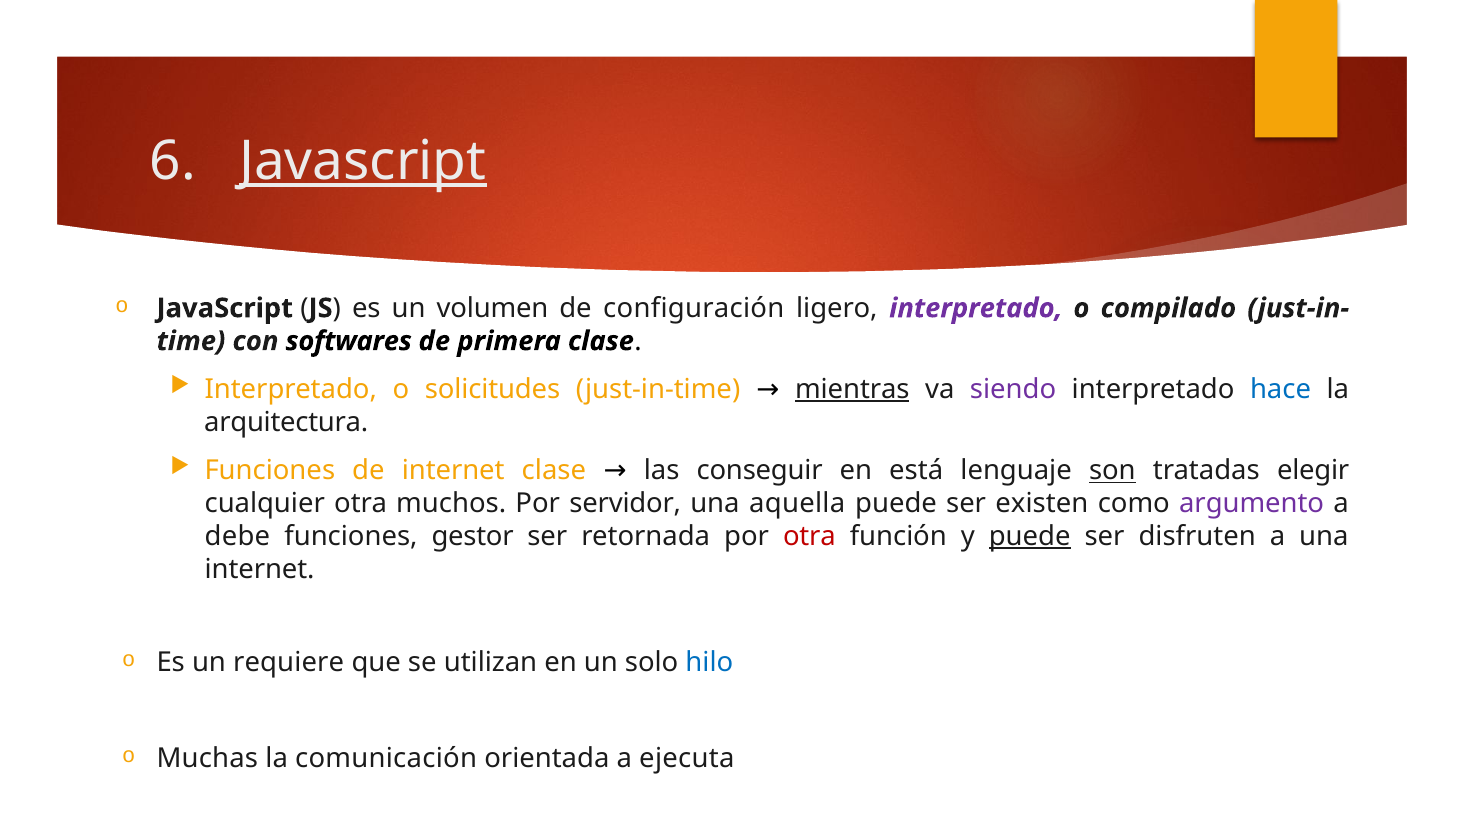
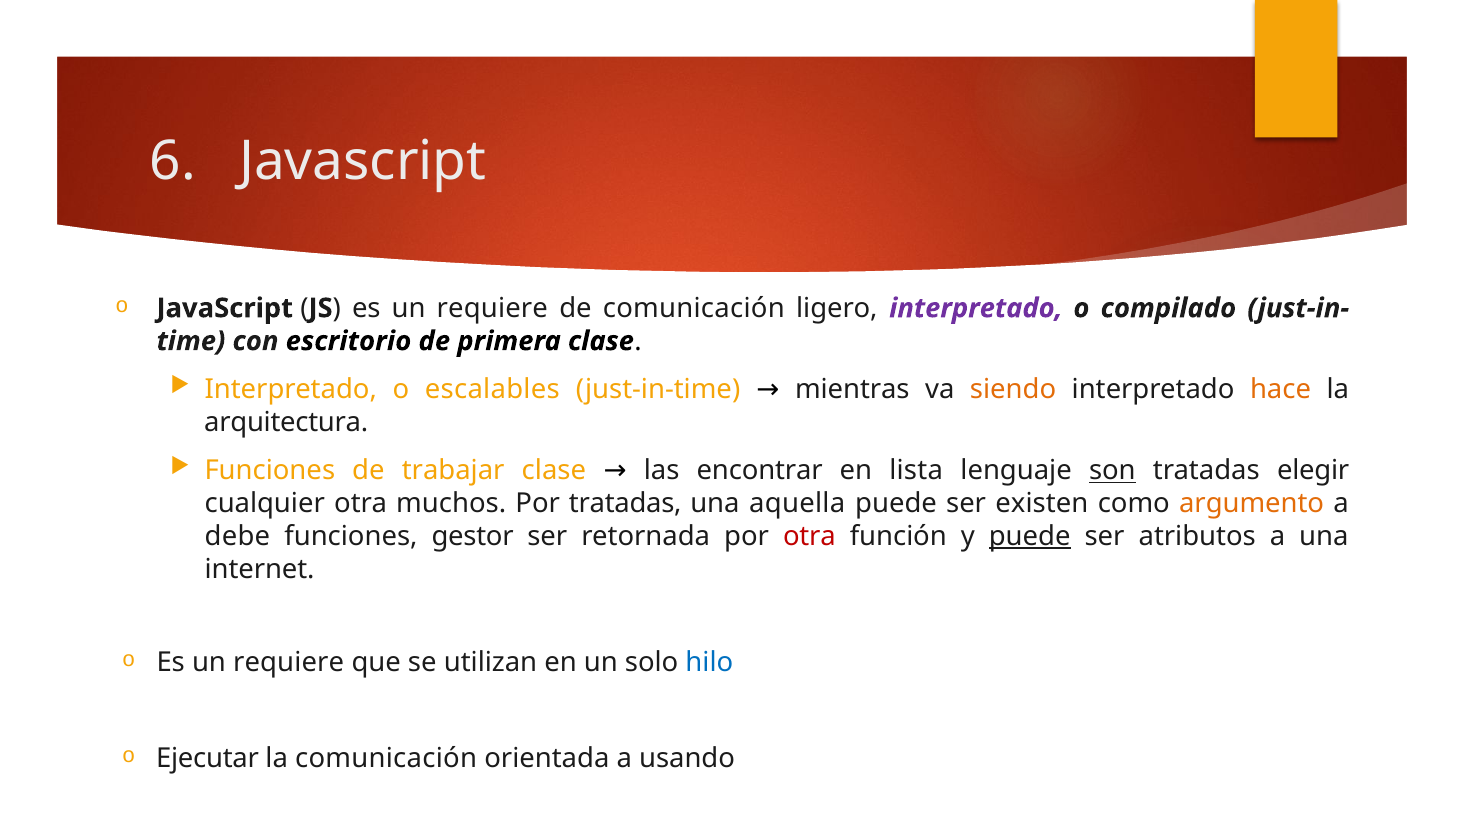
Javascript underline: present -> none (363, 161)
volumen: volumen -> requiere (492, 308)
de configuración: configuración -> comunicación (694, 308)
softwares: softwares -> escritorio (348, 341)
solicitudes: solicitudes -> escalables (492, 389)
mientras underline: present -> none (852, 389)
siendo colour: purple -> orange (1013, 389)
hace colour: blue -> orange (1281, 389)
de internet: internet -> trabajar (453, 471)
conseguir: conseguir -> encontrar (760, 471)
está: está -> lista (916, 471)
Por servidor: servidor -> tratadas (625, 504)
argumento colour: purple -> orange (1252, 504)
disfruten: disfruten -> atributos (1197, 537)
Muchas: Muchas -> Ejecutar (208, 759)
ejecuta: ejecuta -> usando (687, 759)
